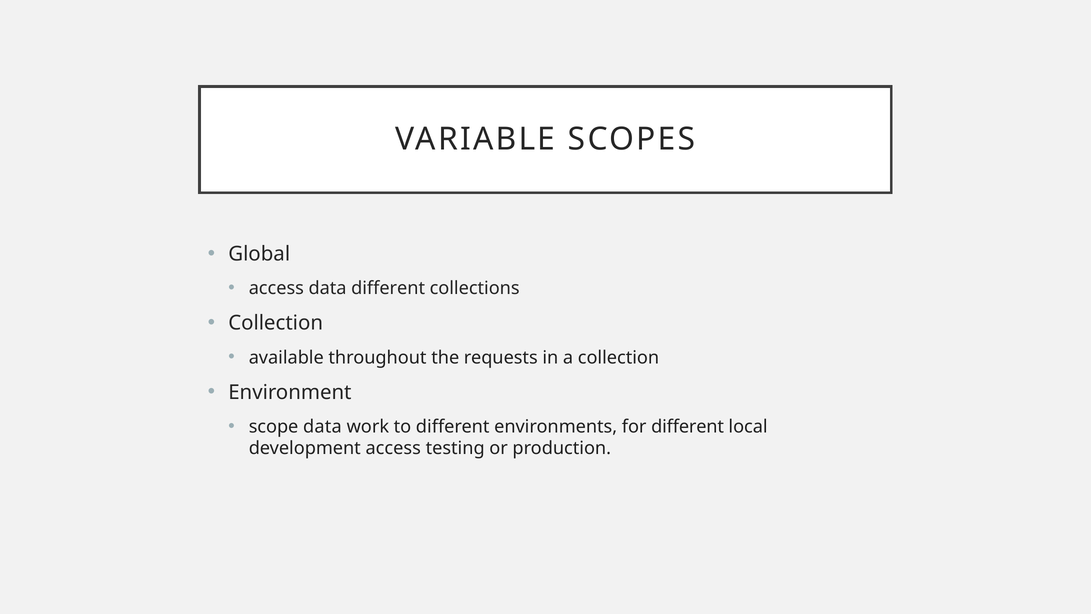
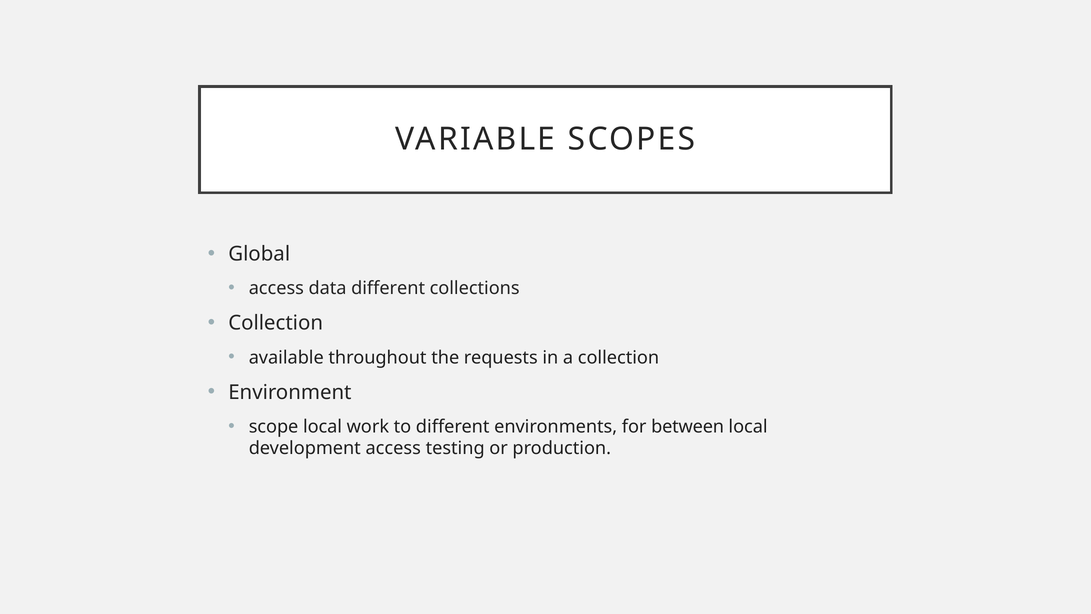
scope data: data -> local (323, 426)
for different: different -> between (688, 426)
